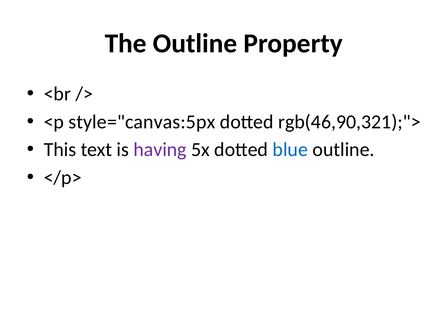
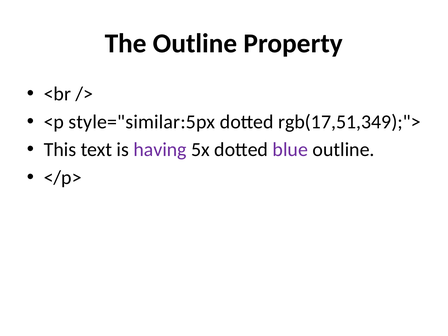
style="canvas:5px: style="canvas:5px -> style="similar:5px (142, 122)
rgb(46,90,321);">: rgb(46,90,321);"> -> rgb(17,51,349);"> (349, 122)
blue colour: blue -> purple (290, 150)
